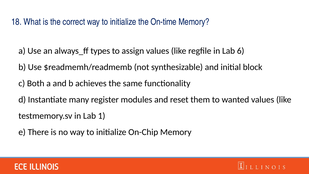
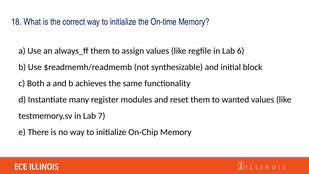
always_ff types: types -> them (100, 51)
1: 1 -> 7 (102, 116)
